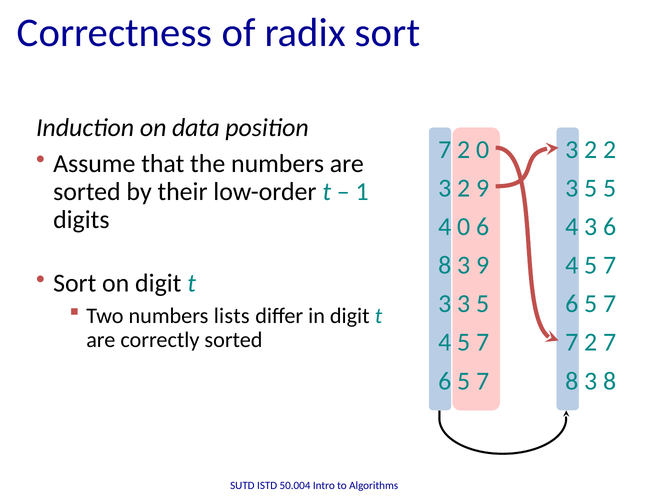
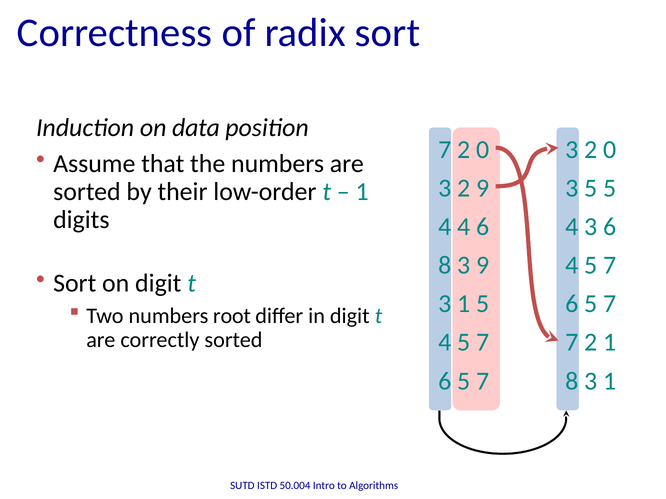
3 2 2: 2 -> 0 (610, 150)
4 0: 0 -> 4 (464, 227)
3: 3 -> 1 (464, 304)
lists: lists -> root (232, 316)
2 7: 7 -> 1 (610, 343)
8 3 8: 8 -> 1 (610, 381)
